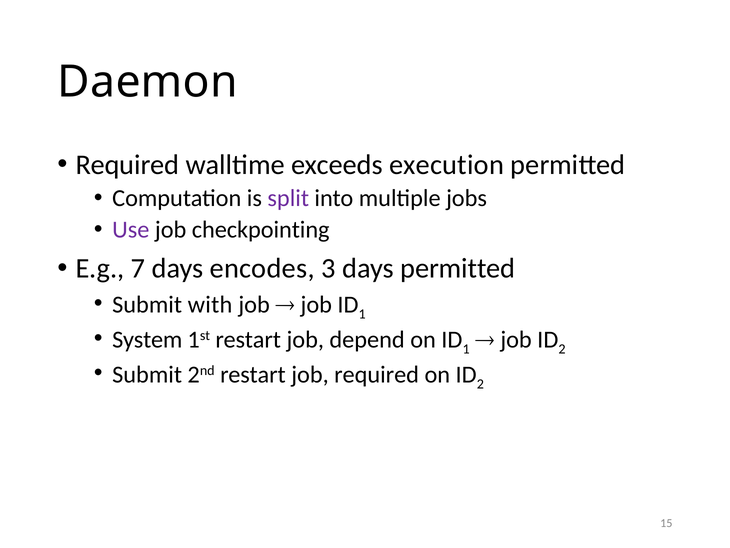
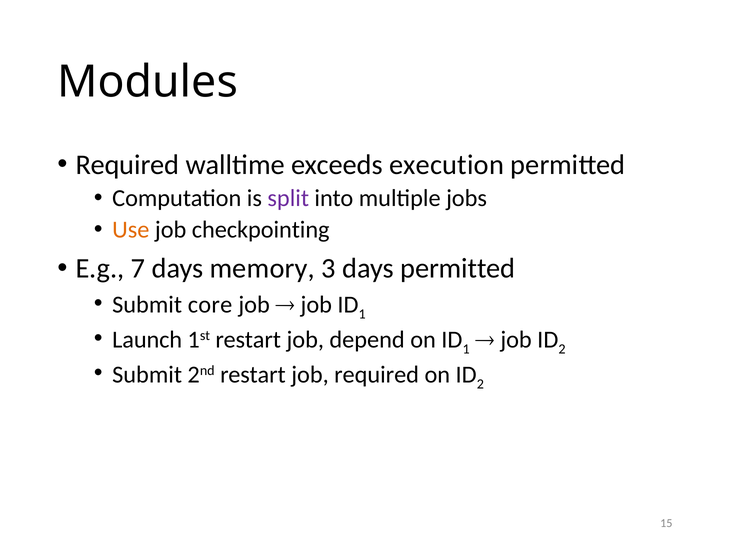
Daemon: Daemon -> Modules (148, 82)
Use colour: purple -> orange (131, 229)
encodes: encodes -> memory (262, 268)
with: with -> core (210, 304)
System: System -> Launch (147, 339)
